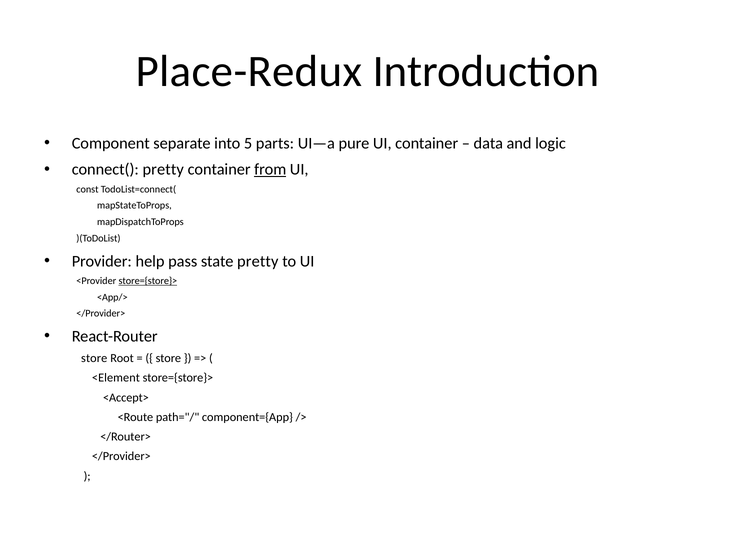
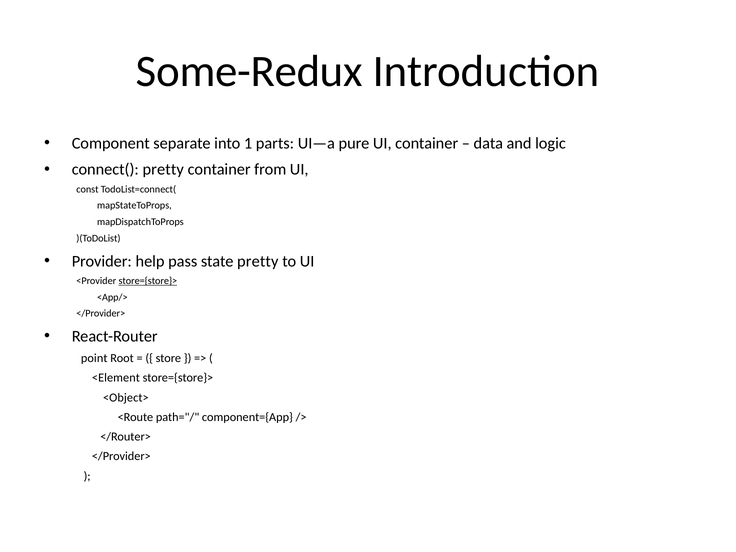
Place-Redux: Place-Redux -> Some-Redux (249, 71)
5: 5 -> 1 (248, 143)
from underline: present -> none (270, 170)
store: store -> point (94, 358)
<Accept>: <Accept> -> <Object> (126, 398)
